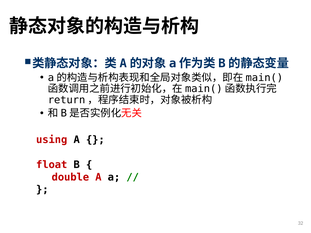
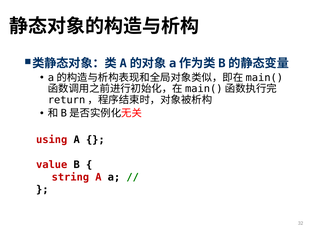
float: float -> value (52, 165)
double: double -> string (70, 177)
